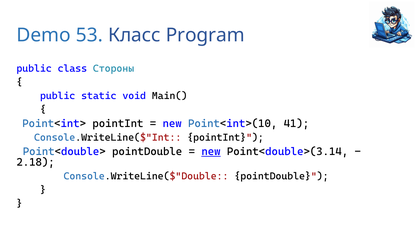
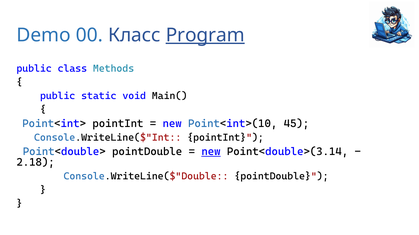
53: 53 -> 00 (89, 35)
Program underline: none -> present (205, 35)
Стороны: Стороны -> Methods (114, 69)
41: 41 -> 45 (296, 124)
